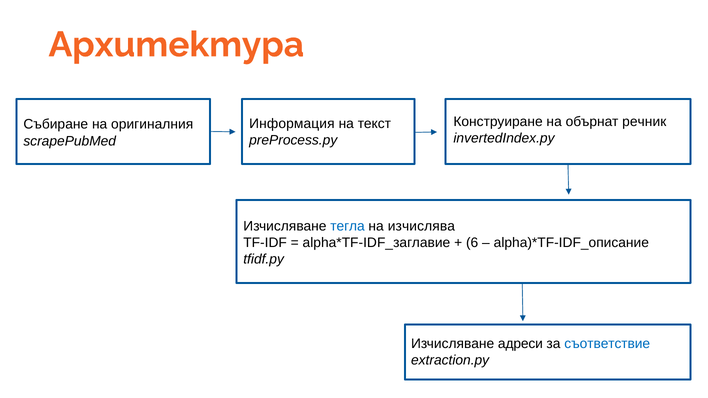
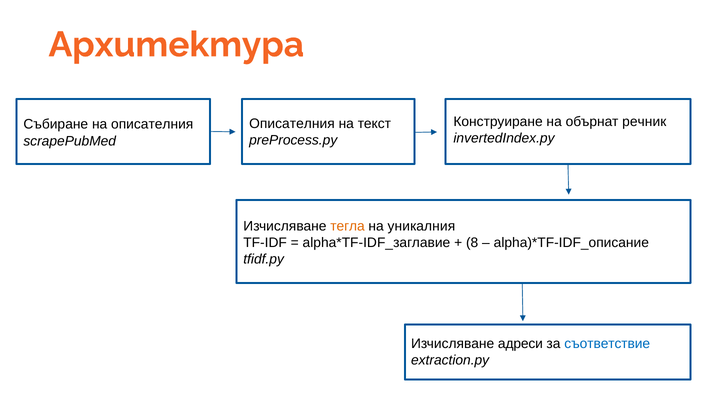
Информация: Информация -> Описателния (292, 124)
на оригиналния: оригиналния -> описателния (152, 125)
тегла colour: blue -> orange (348, 226)
изчислява: изчислява -> уникалния (421, 226)
6: 6 -> 8 (472, 243)
